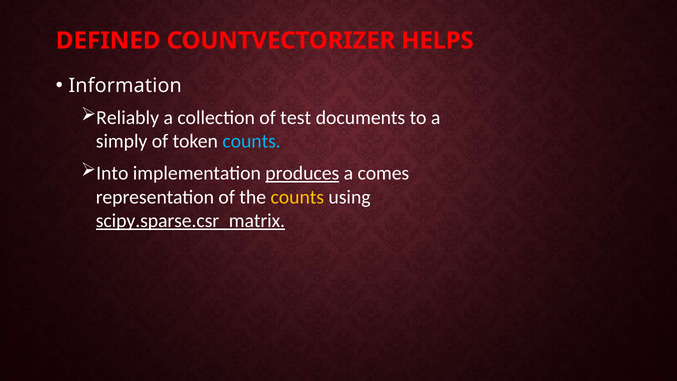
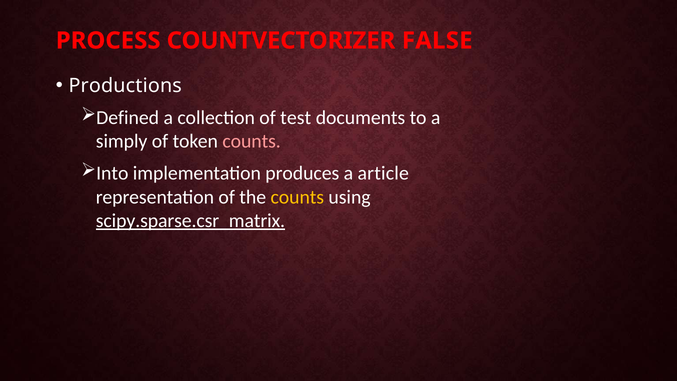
DEFINED: DEFINED -> PROCESS (108, 41)
HELPS: HELPS -> FALSE (437, 41)
Information: Information -> Productions (125, 86)
Reliably: Reliably -> Defined (128, 118)
counts colour: light blue -> pink (252, 141)
produces underline: present -> none (302, 173)
comes: comes -> article (383, 173)
